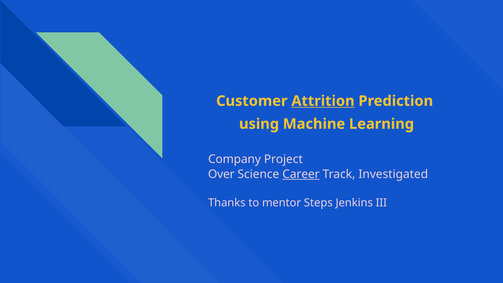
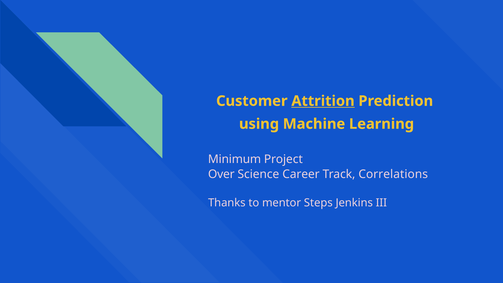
Company: Company -> Minimum (235, 159)
Career underline: present -> none (301, 174)
Investigated: Investigated -> Correlations (393, 174)
